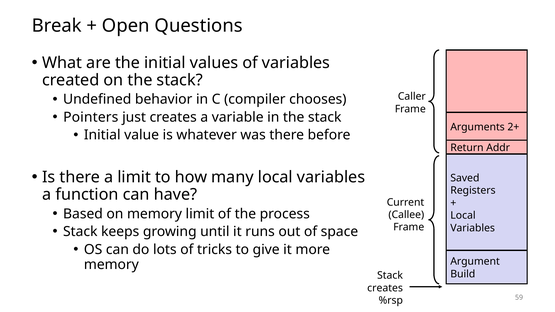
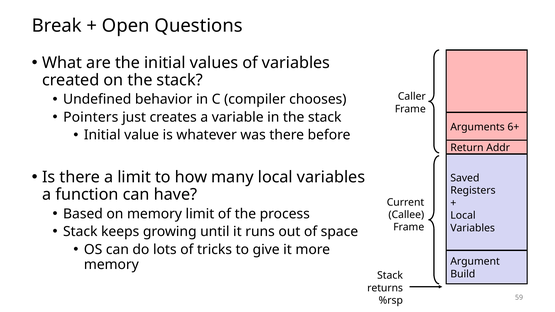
2+: 2+ -> 6+ (513, 127)
creates: creates -> returns (385, 288)
